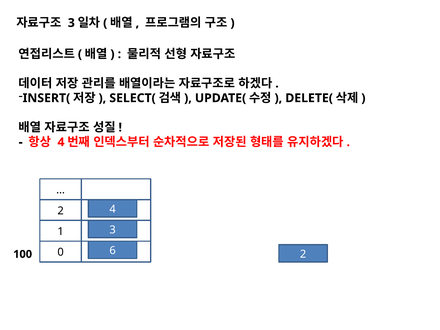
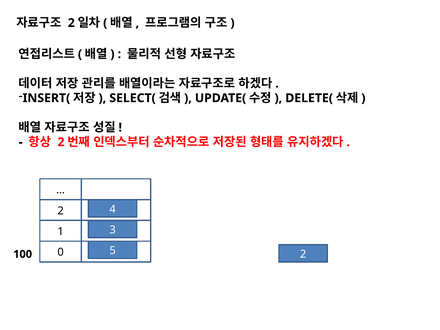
3: 3 -> 2 (71, 23)
4: 4 -> 2 (61, 142)
6: 6 -> 5 (113, 251)
